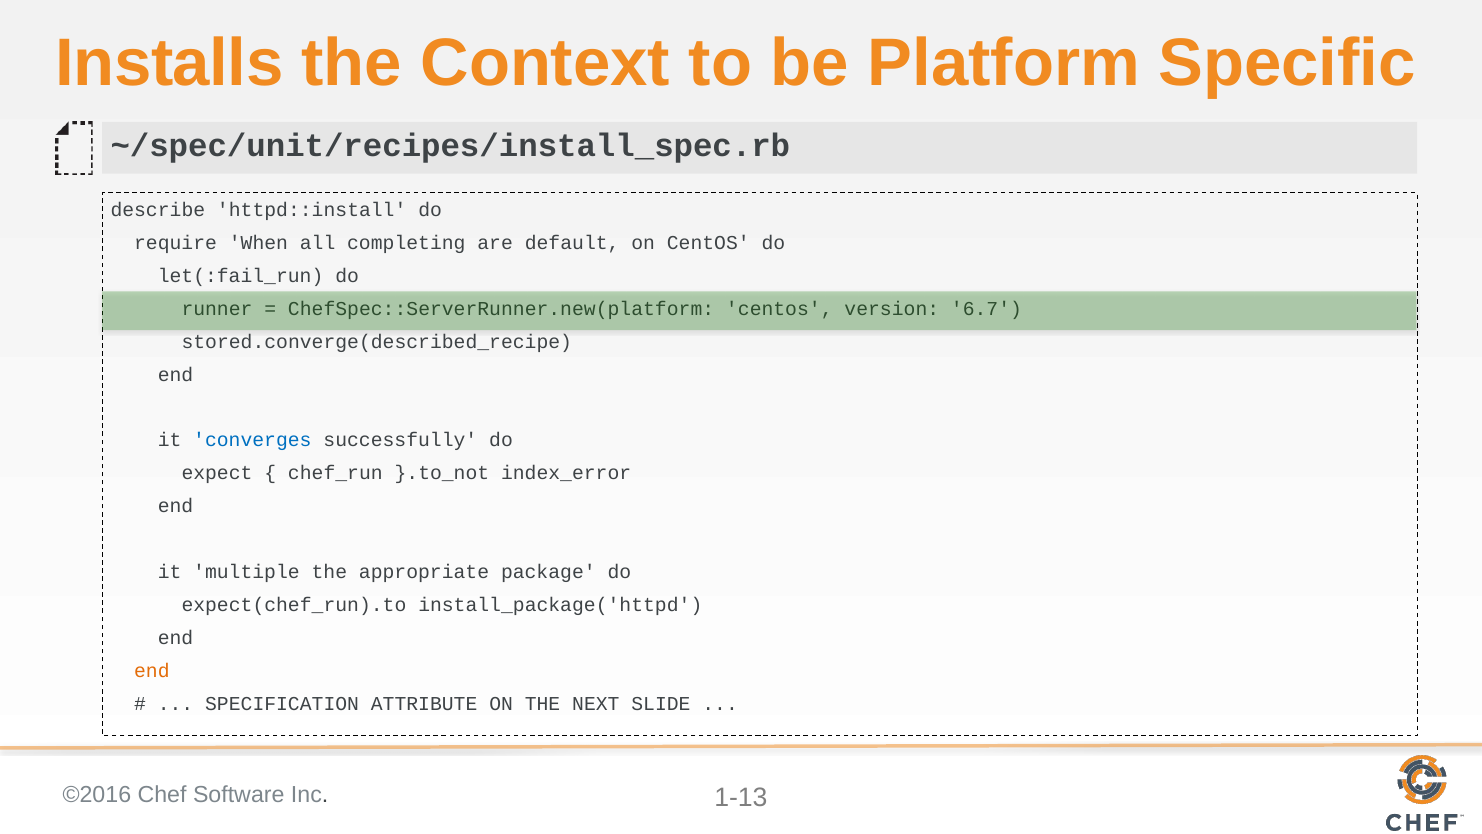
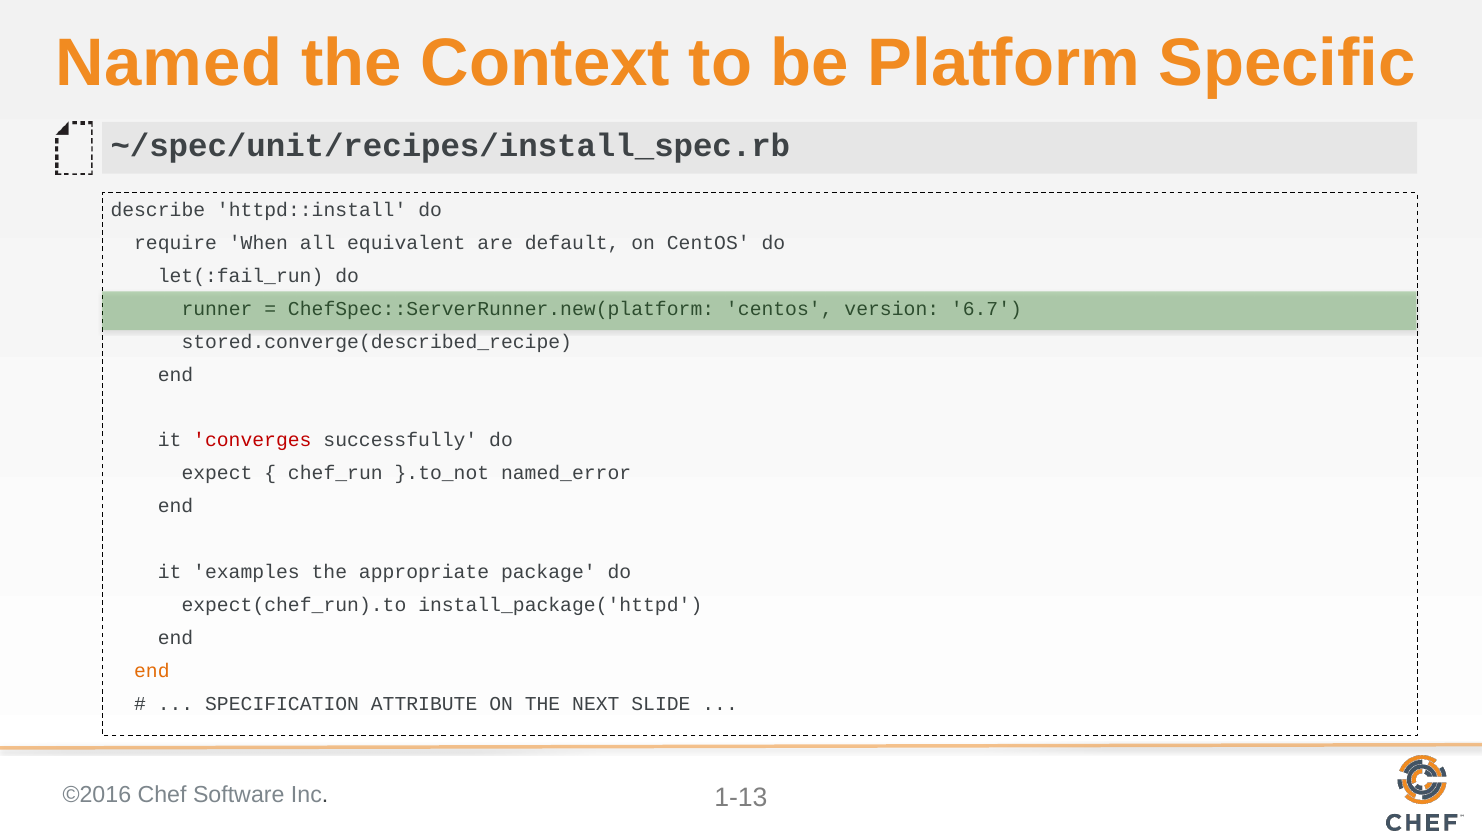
Installs: Installs -> Named (169, 64)
completing: completing -> equivalent (406, 243)
converges colour: blue -> red (252, 440)
index_error: index_error -> named_error (566, 473)
multiple: multiple -> examples (246, 572)
